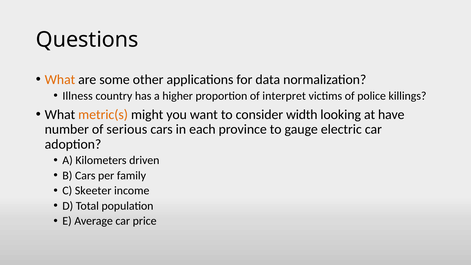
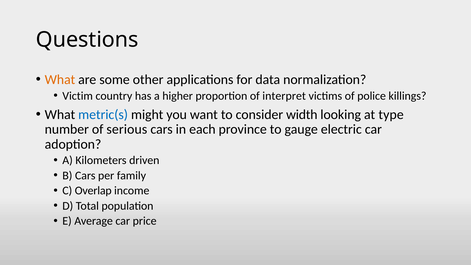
Illness: Illness -> Victim (78, 96)
metric(s colour: orange -> blue (103, 114)
have: have -> type (391, 114)
Skeeter: Skeeter -> Overlap (93, 191)
